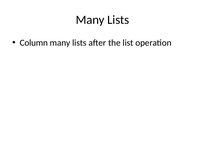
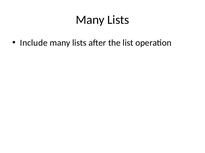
Column: Column -> Include (34, 43)
